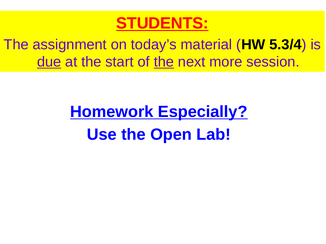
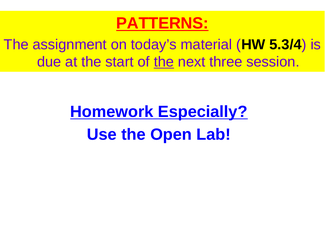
STUDENTS: STUDENTS -> PATTERNS (162, 23)
due underline: present -> none (49, 62)
more: more -> three (226, 62)
